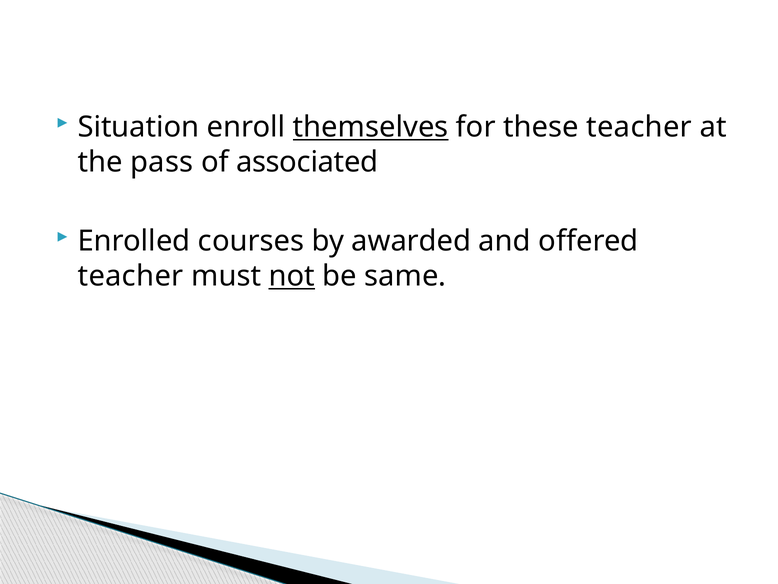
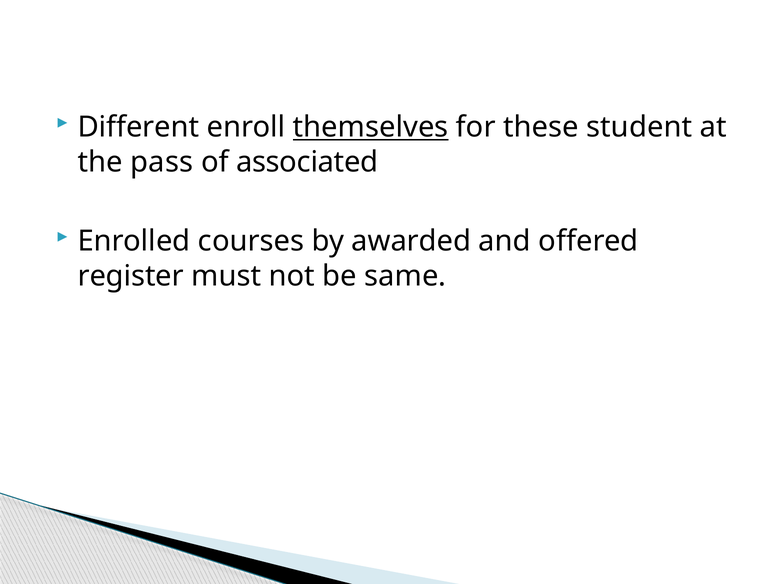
Situation: Situation -> Different (138, 127)
these teacher: teacher -> student (639, 127)
teacher: teacher -> register (131, 276)
not underline: present -> none (292, 276)
